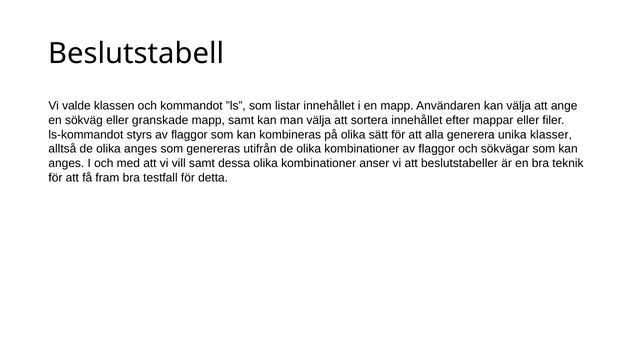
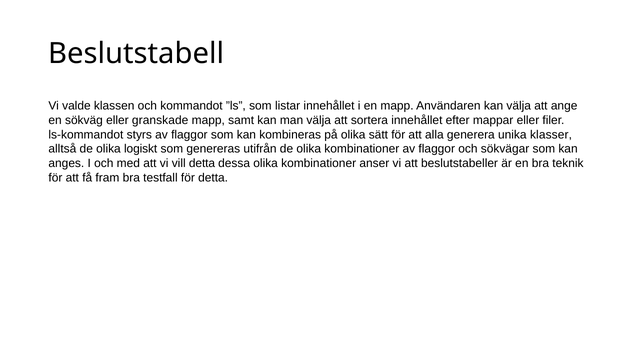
olika anges: anges -> logiskt (141, 149)
vill samt: samt -> detta (202, 163)
